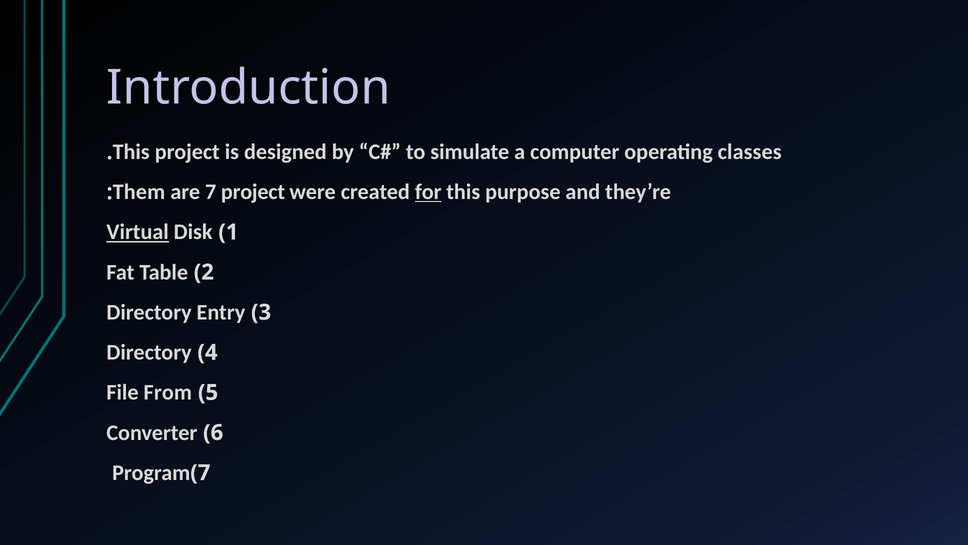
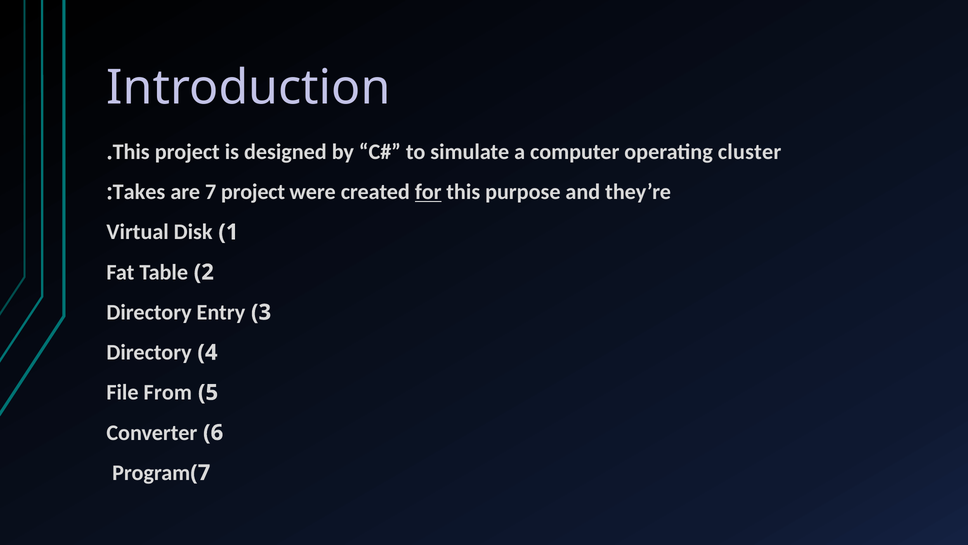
classes: classes -> cluster (750, 152)
Them: Them -> Takes (139, 192)
Virtual underline: present -> none (138, 232)
